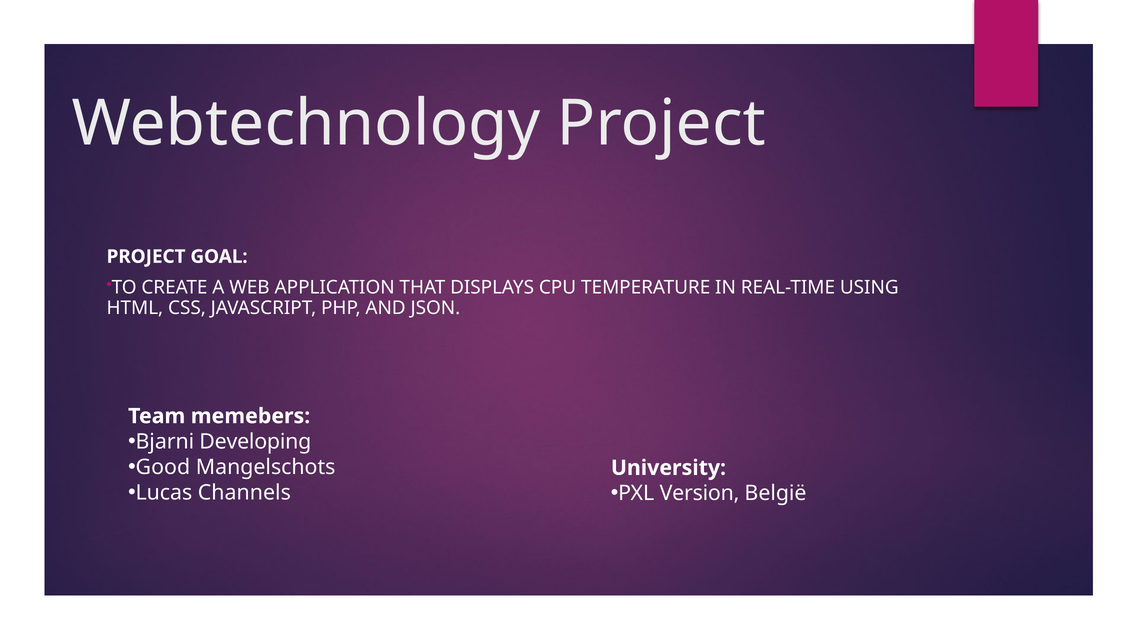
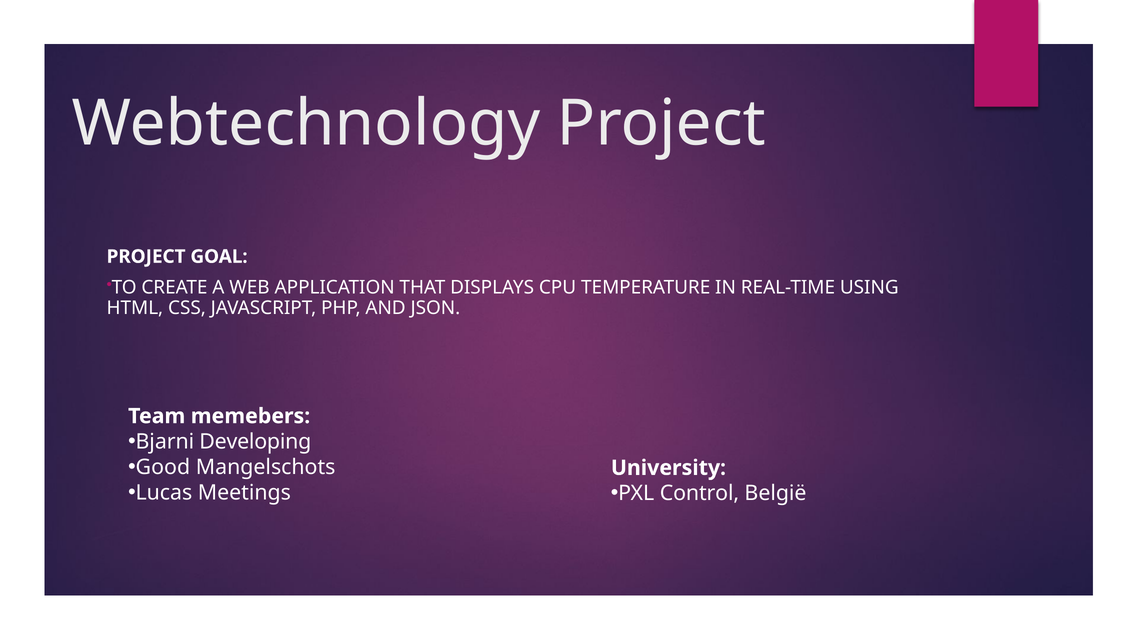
Channels: Channels -> Meetings (244, 493)
Version: Version -> Control (699, 494)
